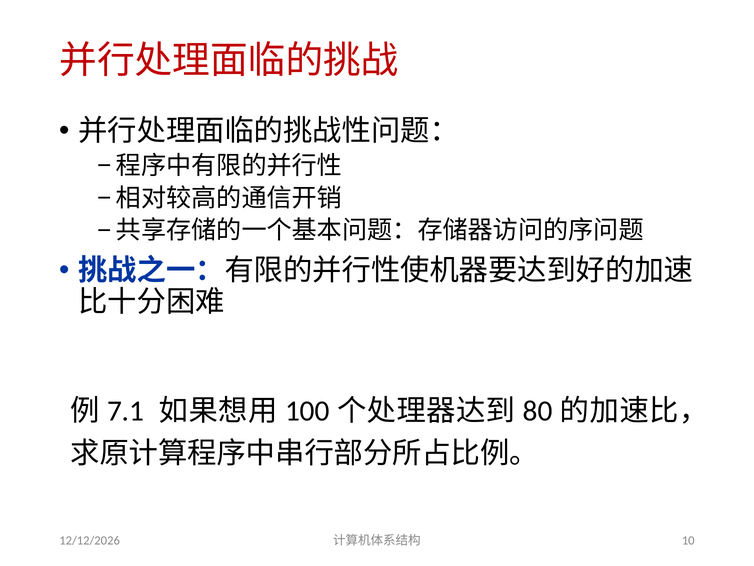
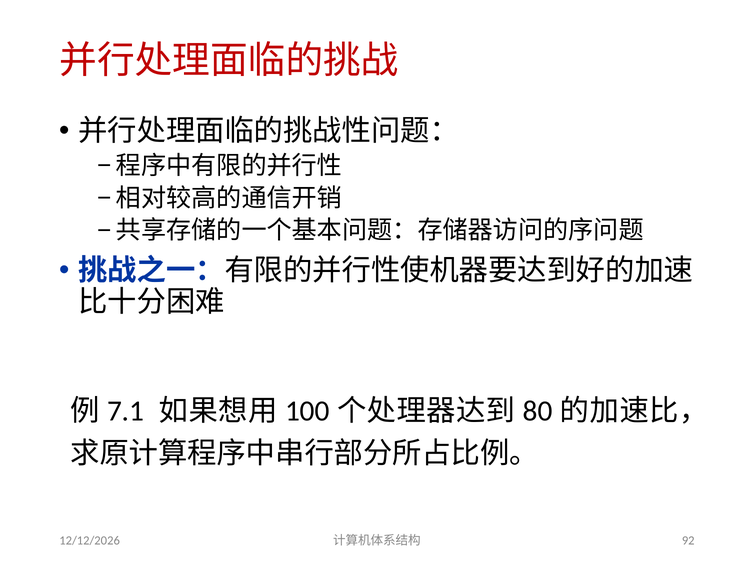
10: 10 -> 92 (688, 540)
